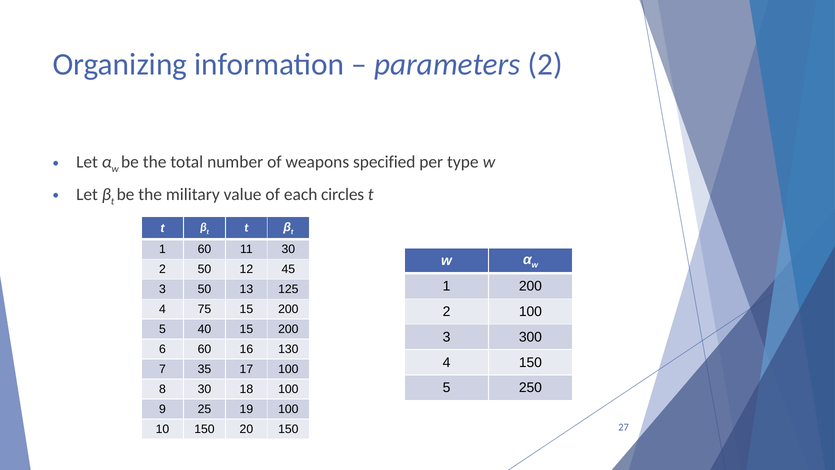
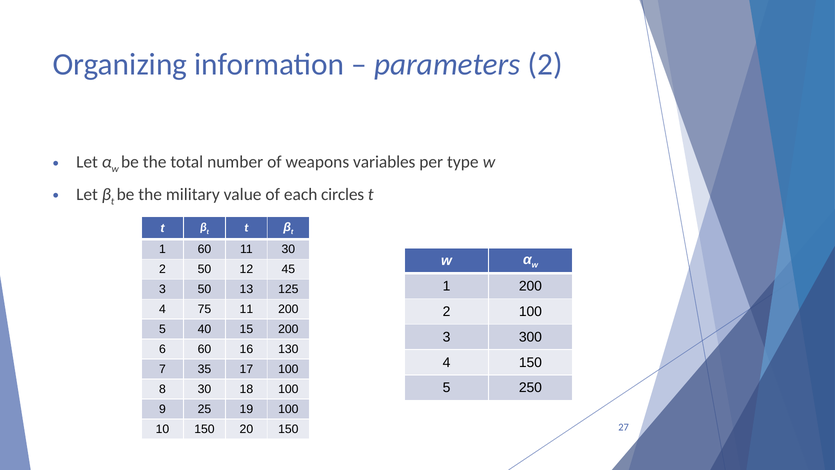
specified: specified -> variables (384, 162)
75 15: 15 -> 11 (246, 309)
